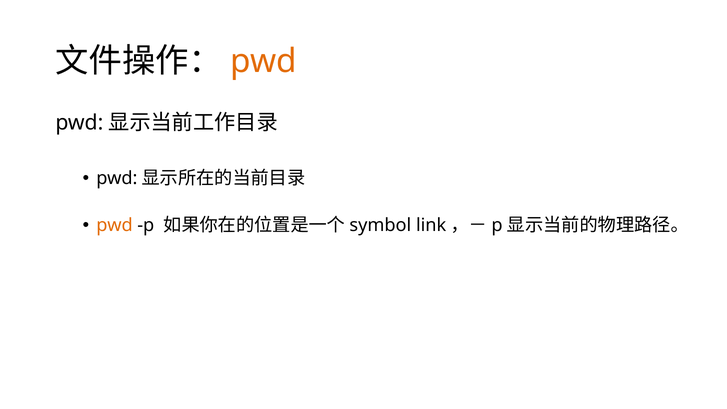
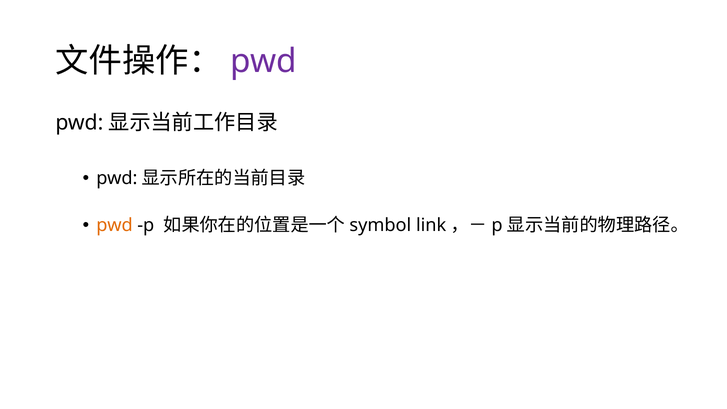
pwd colour: orange -> purple (264, 61)
